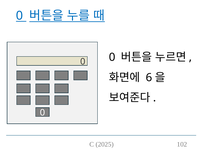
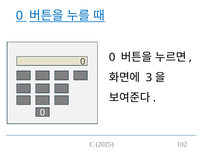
6: 6 -> 3 (149, 78)
